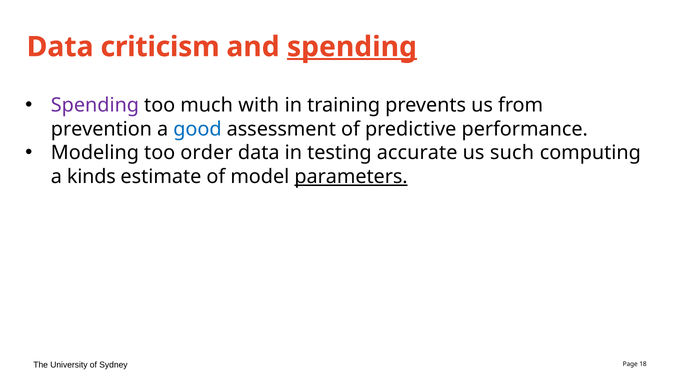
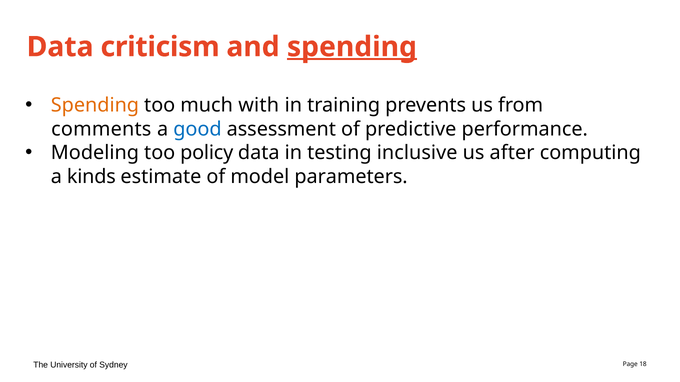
Spending colour: purple -> orange (95, 105)
prevention: prevention -> comments (101, 129)
order: order -> policy (207, 153)
accurate: accurate -> inclusive (417, 153)
such: such -> after (512, 153)
parameters underline: present -> none (351, 177)
